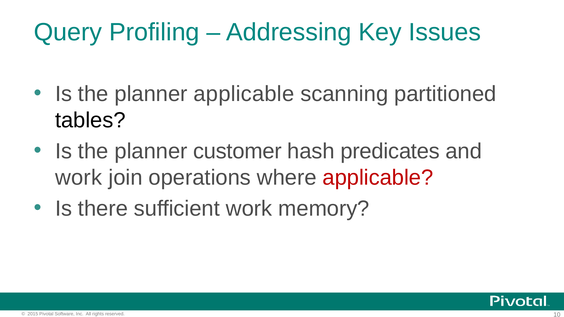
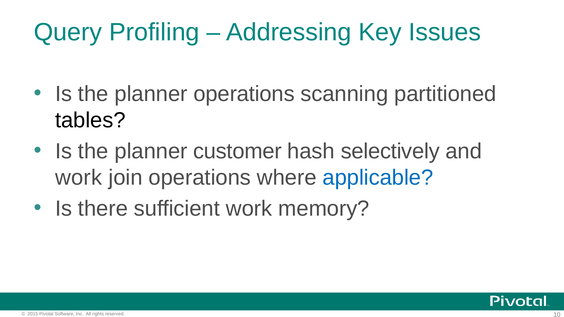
planner applicable: applicable -> operations (244, 94)
predicates: predicates -> selectively (390, 151)
applicable colour: red -> blue (378, 178)
